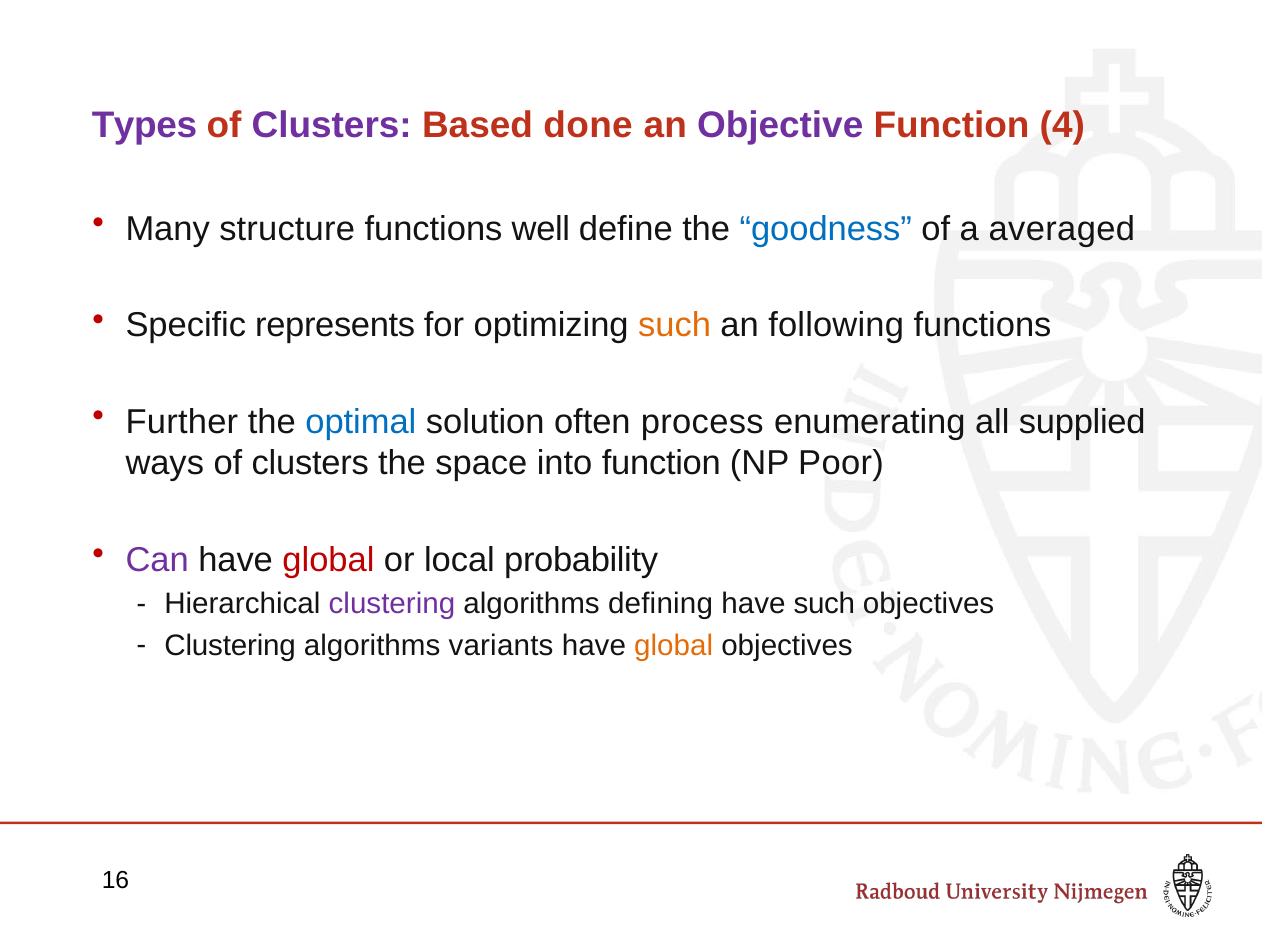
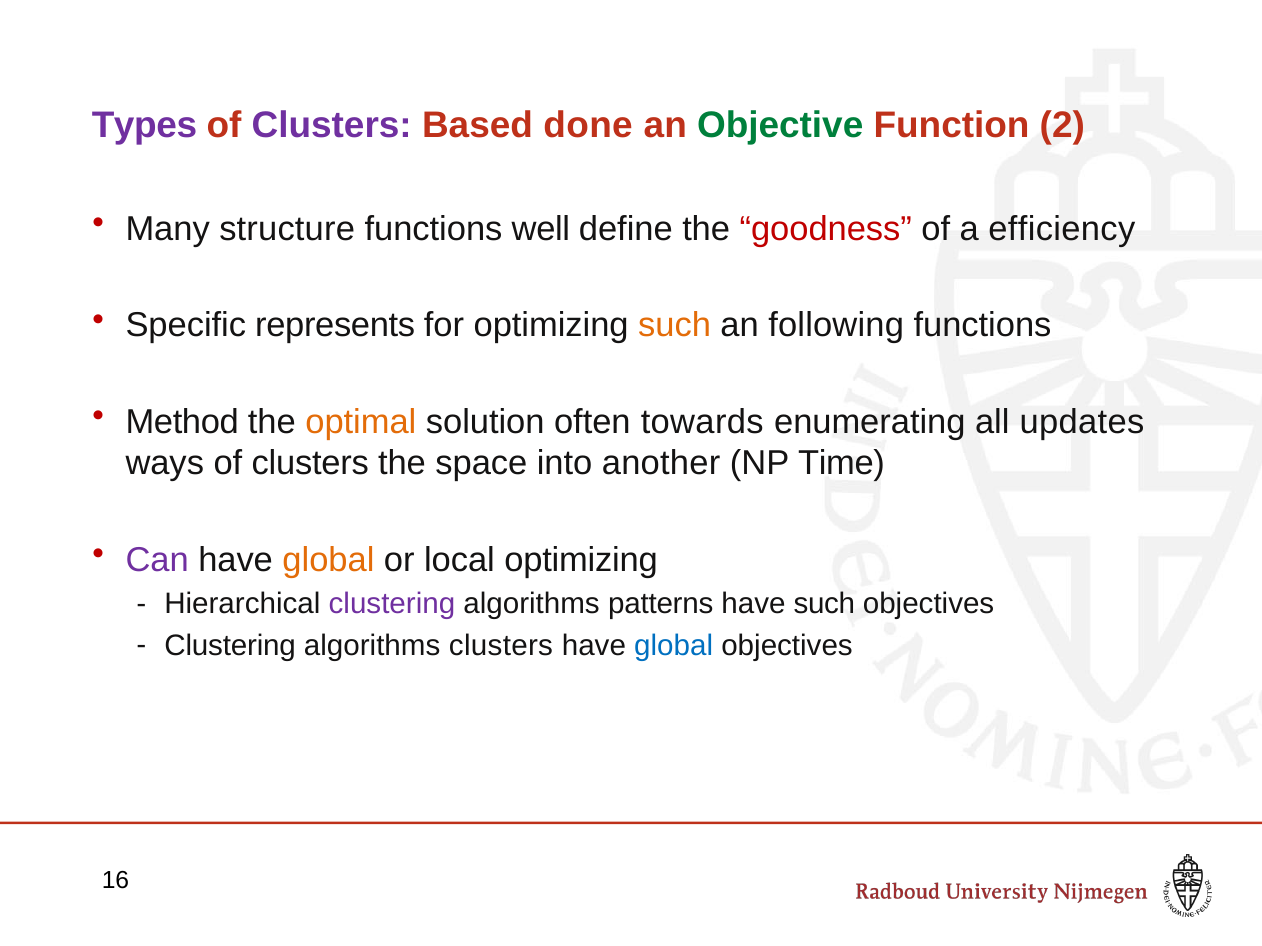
Objective colour: purple -> green (780, 126)
4: 4 -> 2 (1062, 126)
goodness colour: blue -> red (826, 229)
averaged: averaged -> efficiency (1062, 229)
Further: Further -> Method (182, 422)
optimal colour: blue -> orange (361, 422)
process: process -> towards (702, 422)
supplied: supplied -> updates (1082, 422)
into function: function -> another (661, 464)
Poor: Poor -> Time (841, 464)
global colour: red -> orange (328, 560)
local probability: probability -> optimizing (581, 560)
defining: defining -> patterns (661, 605)
algorithms variants: variants -> clusters (501, 646)
global colour: orange -> blue (674, 646)
